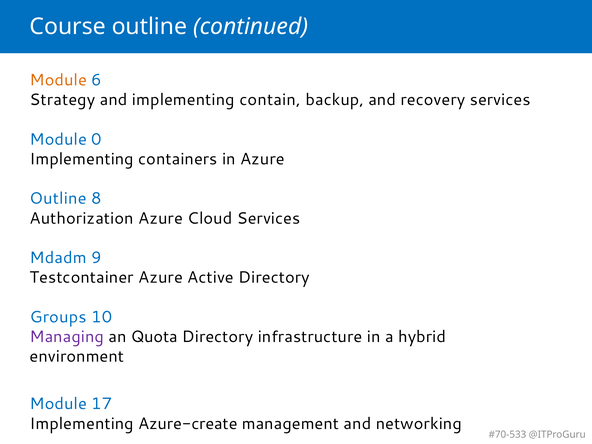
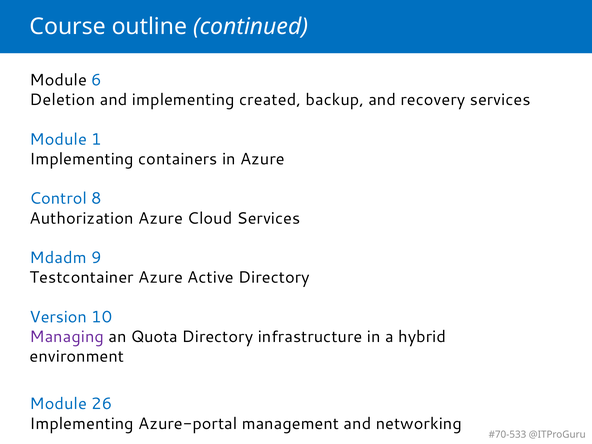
Module colour: orange -> black (58, 80)
Strategy: Strategy -> Deletion (62, 100)
contain: contain -> created (270, 100)
0: 0 -> 1 (97, 139)
Outline: Outline -> Control (58, 199)
Groups: Groups -> Version (58, 317)
17: 17 -> 26 (102, 404)
Azure-create: Azure-create -> Azure-portal (188, 424)
